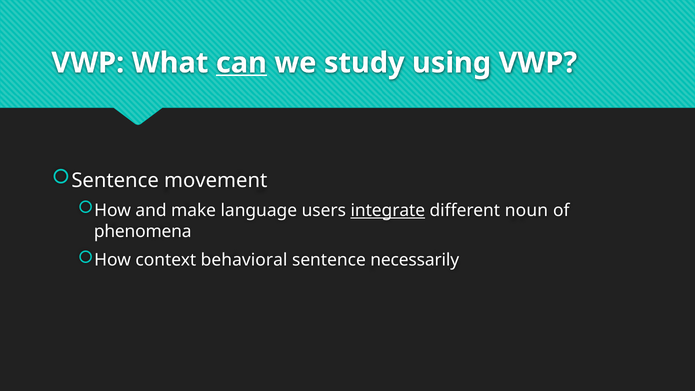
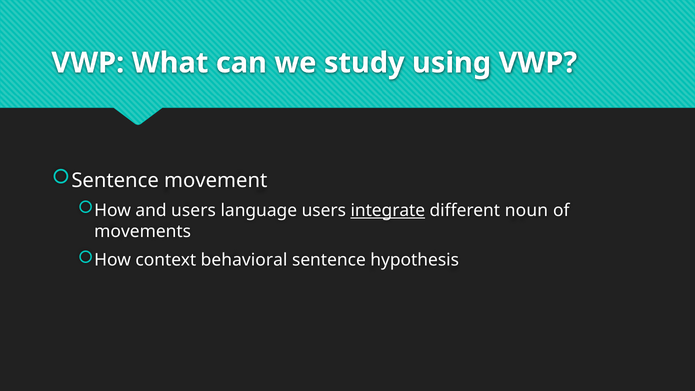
can underline: present -> none (241, 63)
and make: make -> users (193, 211)
phenomena: phenomena -> movements (143, 231)
necessarily: necessarily -> hypothesis (415, 260)
